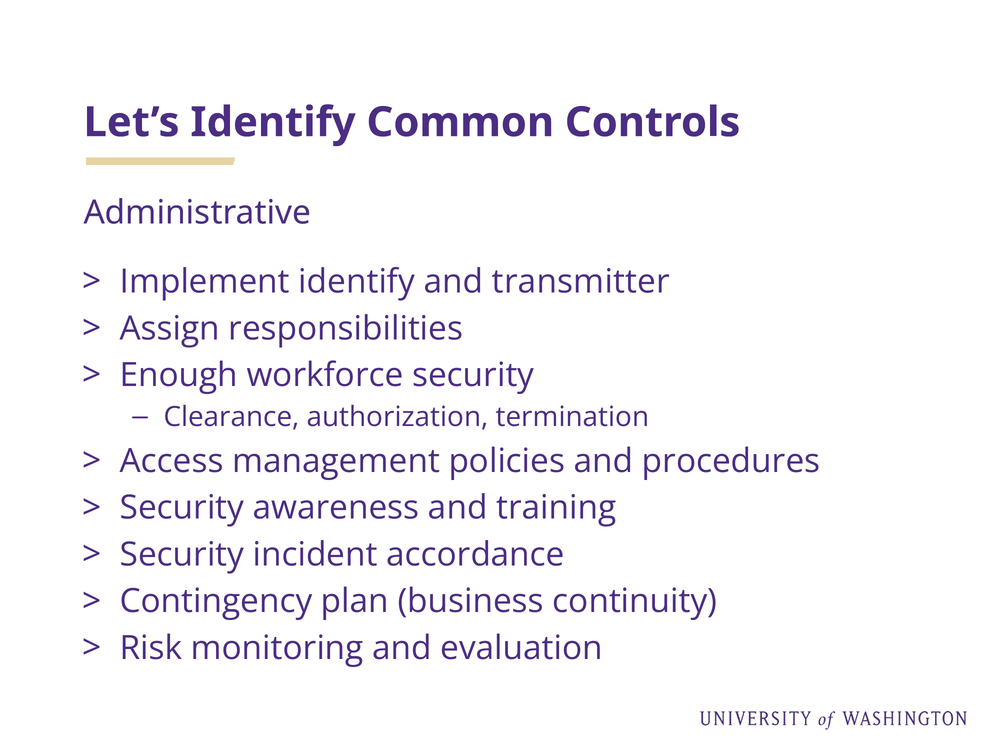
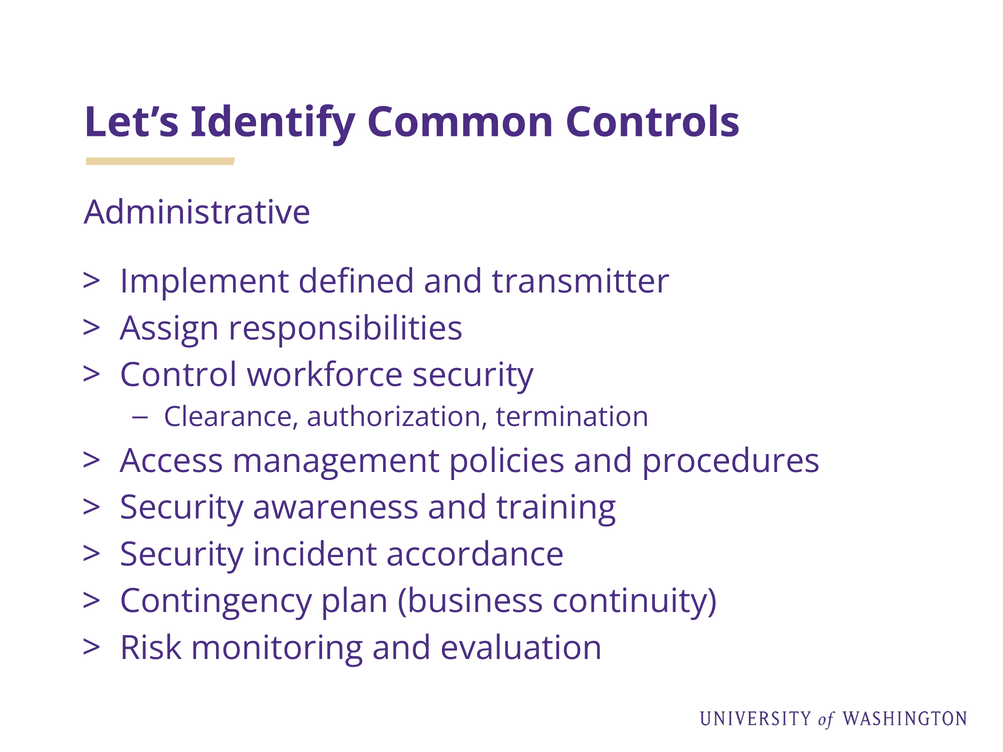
Implement identify: identify -> defined (357, 282)
Enough: Enough -> Control (179, 375)
